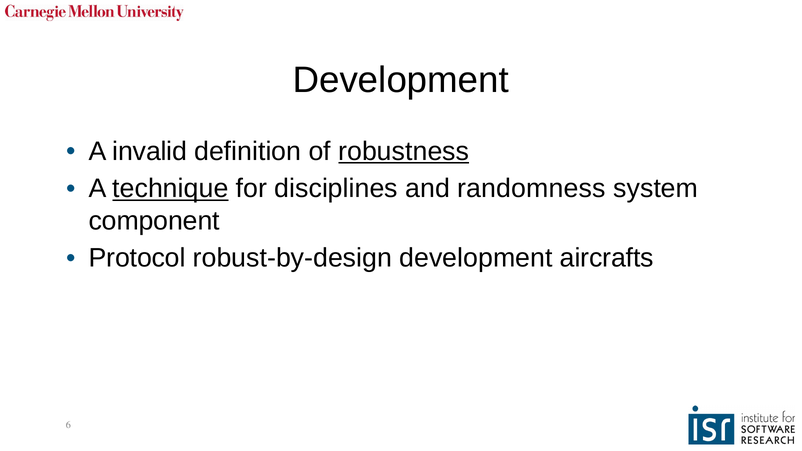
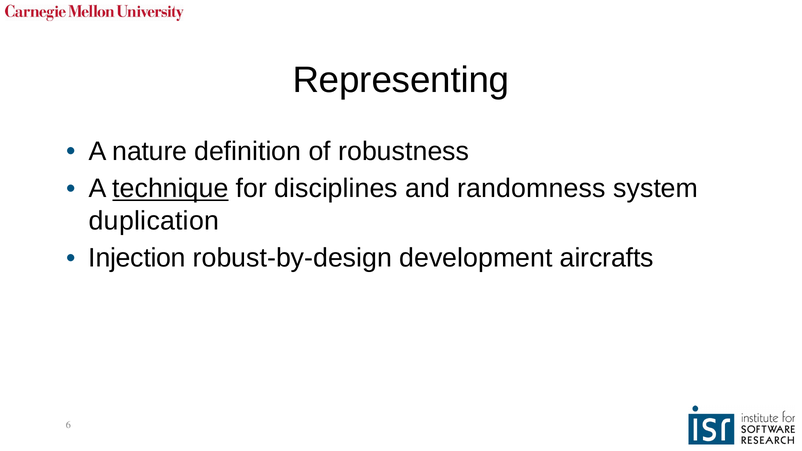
Development: Development -> Representing (401, 80)
invalid: invalid -> nature (150, 151)
robustness underline: present -> none (404, 151)
component: component -> duplication (154, 221)
Protocol: Protocol -> Injection (137, 258)
